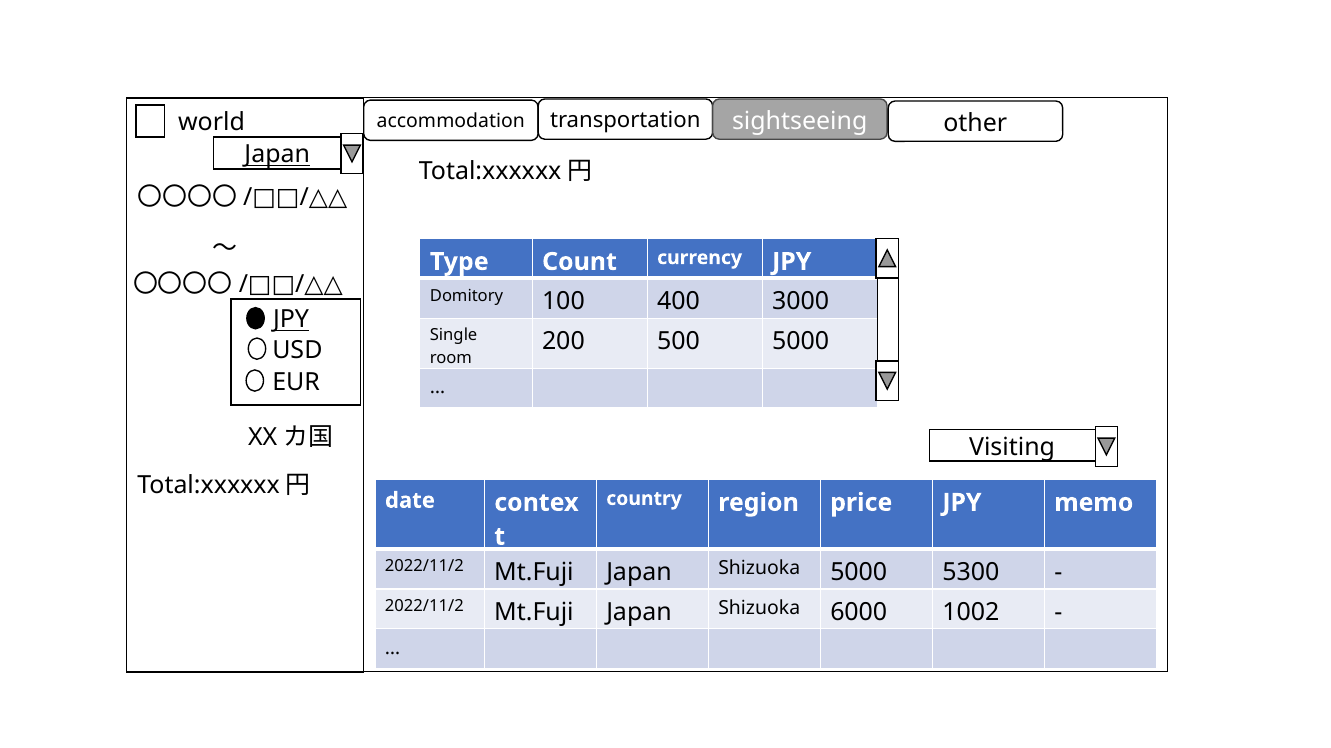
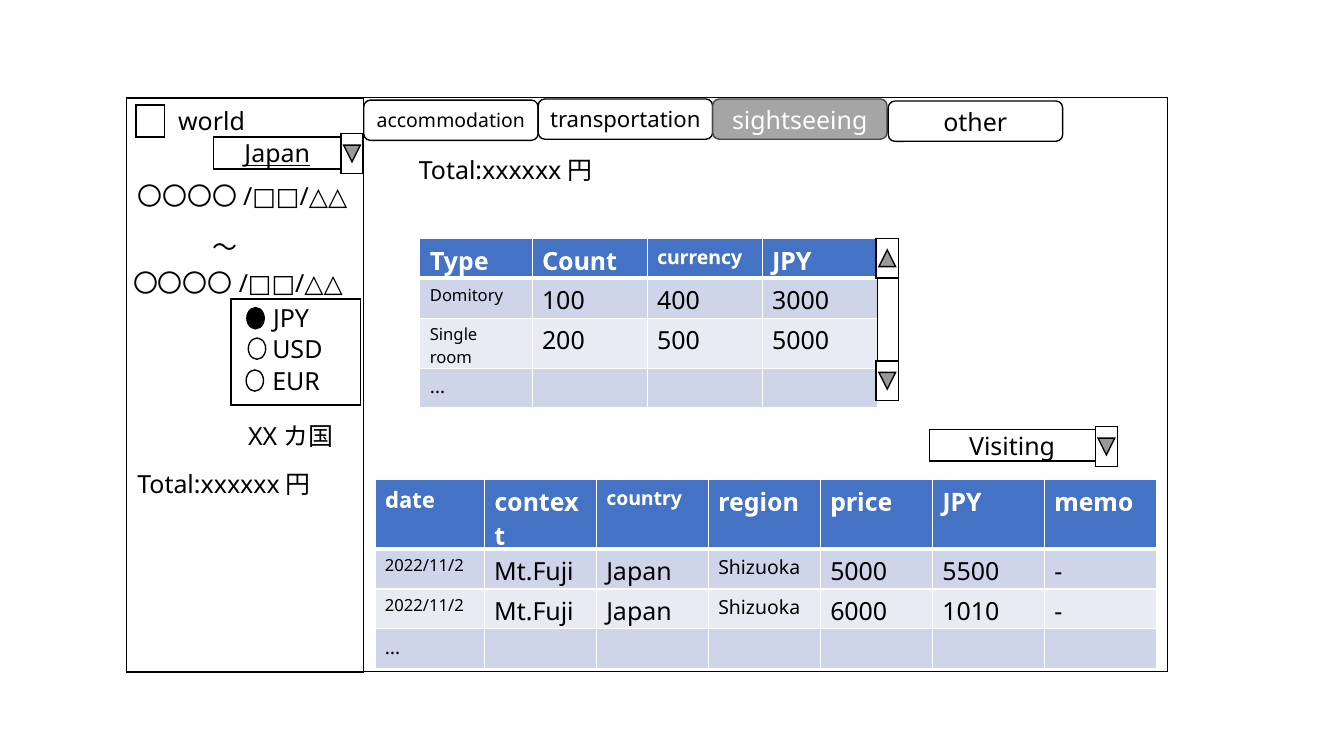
JPY underline: present -> none (291, 320)
5300: 5300 -> 5500 (971, 573)
1002: 1002 -> 1010 (971, 613)
